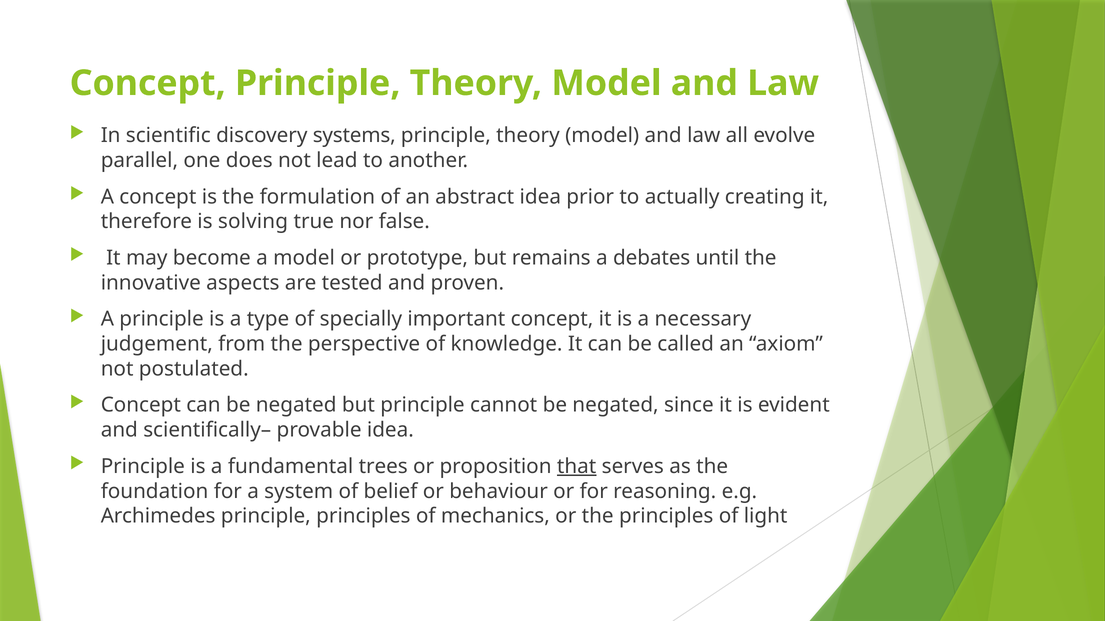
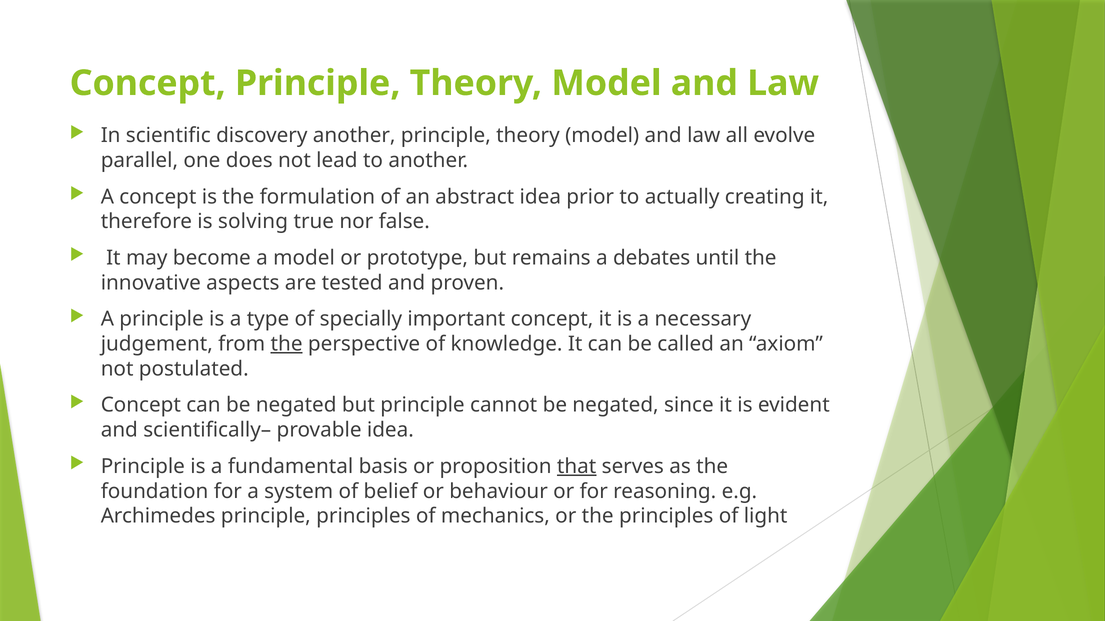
discovery systems: systems -> another (354, 136)
the underline: none -> present (287, 344)
trees: trees -> basis (383, 467)
